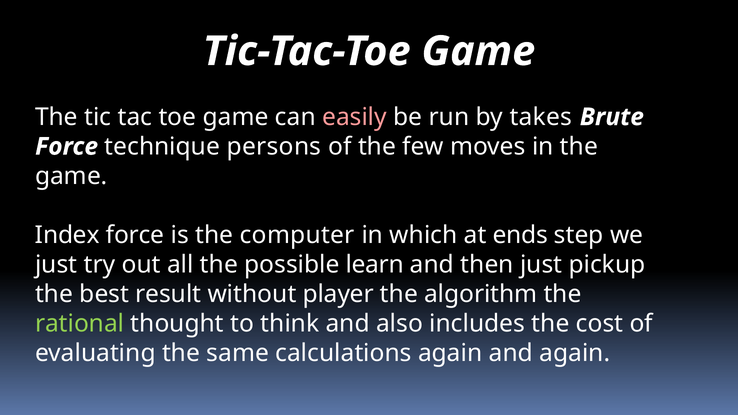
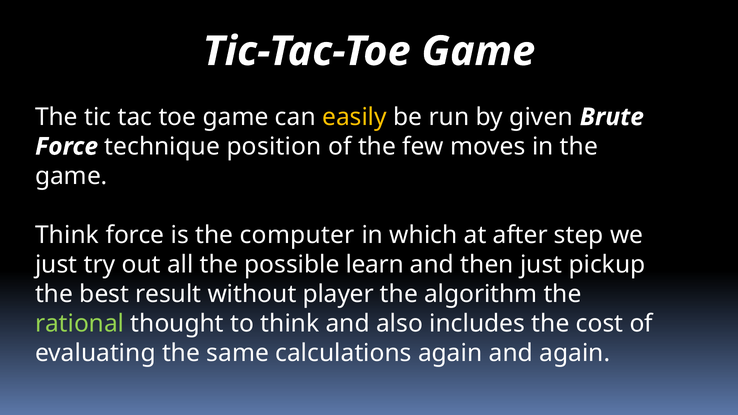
easily colour: pink -> yellow (355, 117)
takes: takes -> given (541, 117)
persons: persons -> position (274, 147)
Index: Index -> Think (67, 235)
ends: ends -> after (520, 235)
